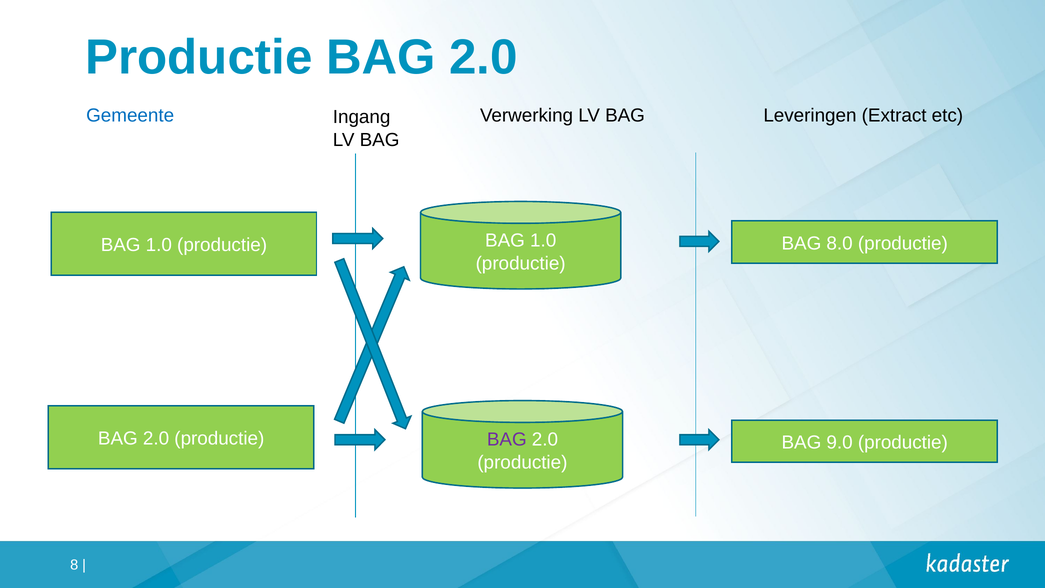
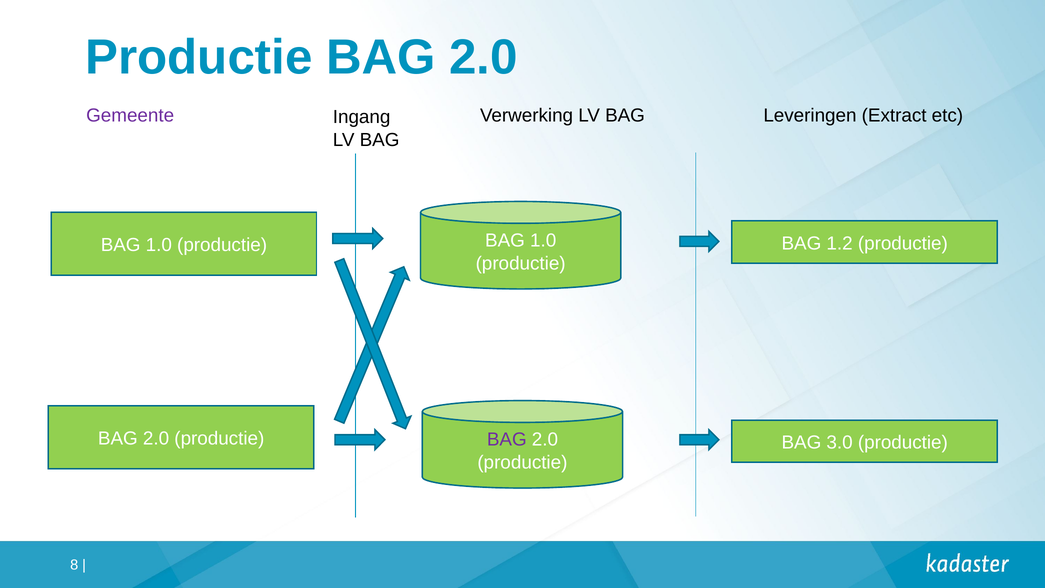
Gemeente colour: blue -> purple (130, 115)
8.0: 8.0 -> 1.2 (840, 243)
9.0: 9.0 -> 3.0 (840, 442)
